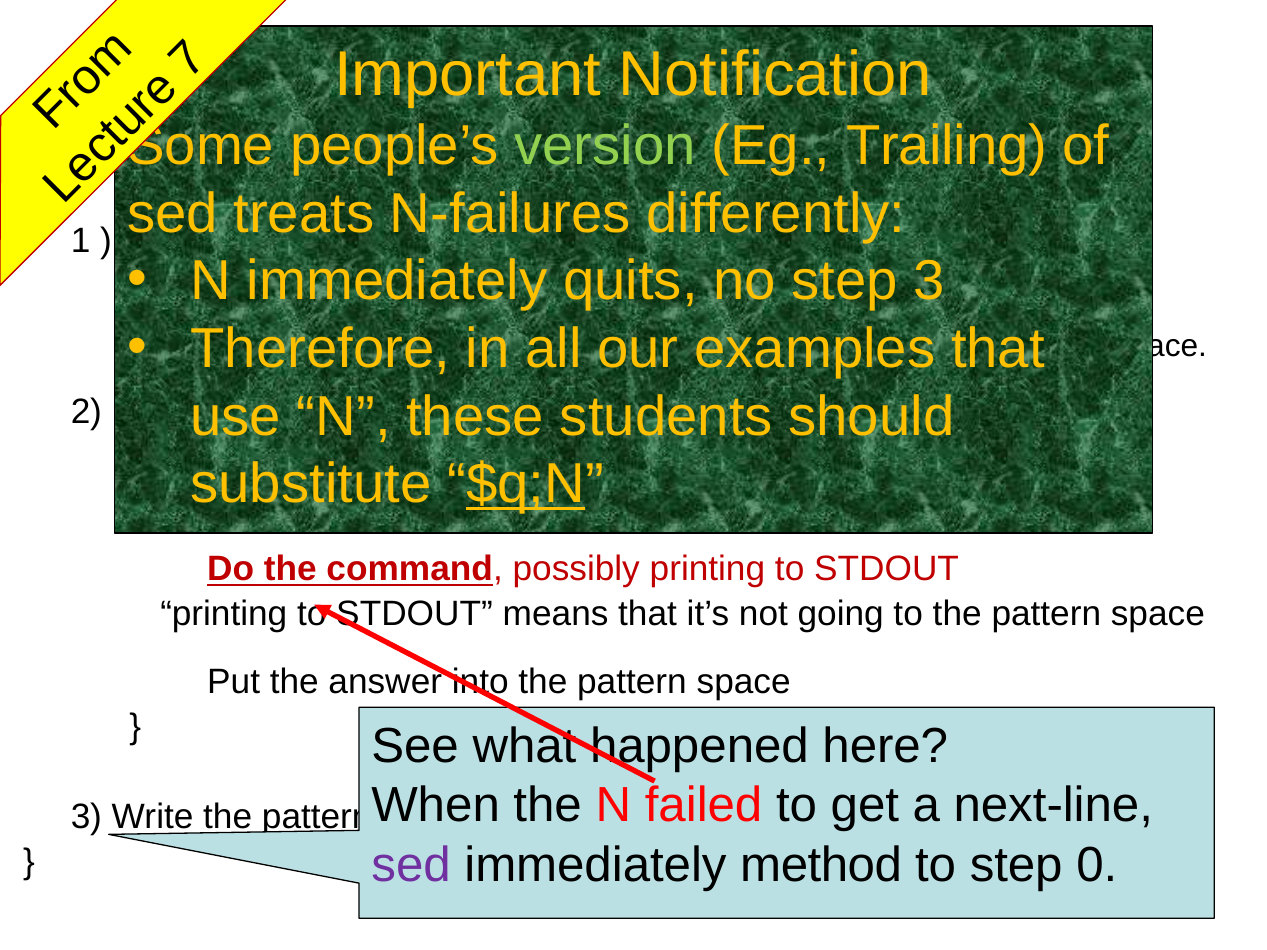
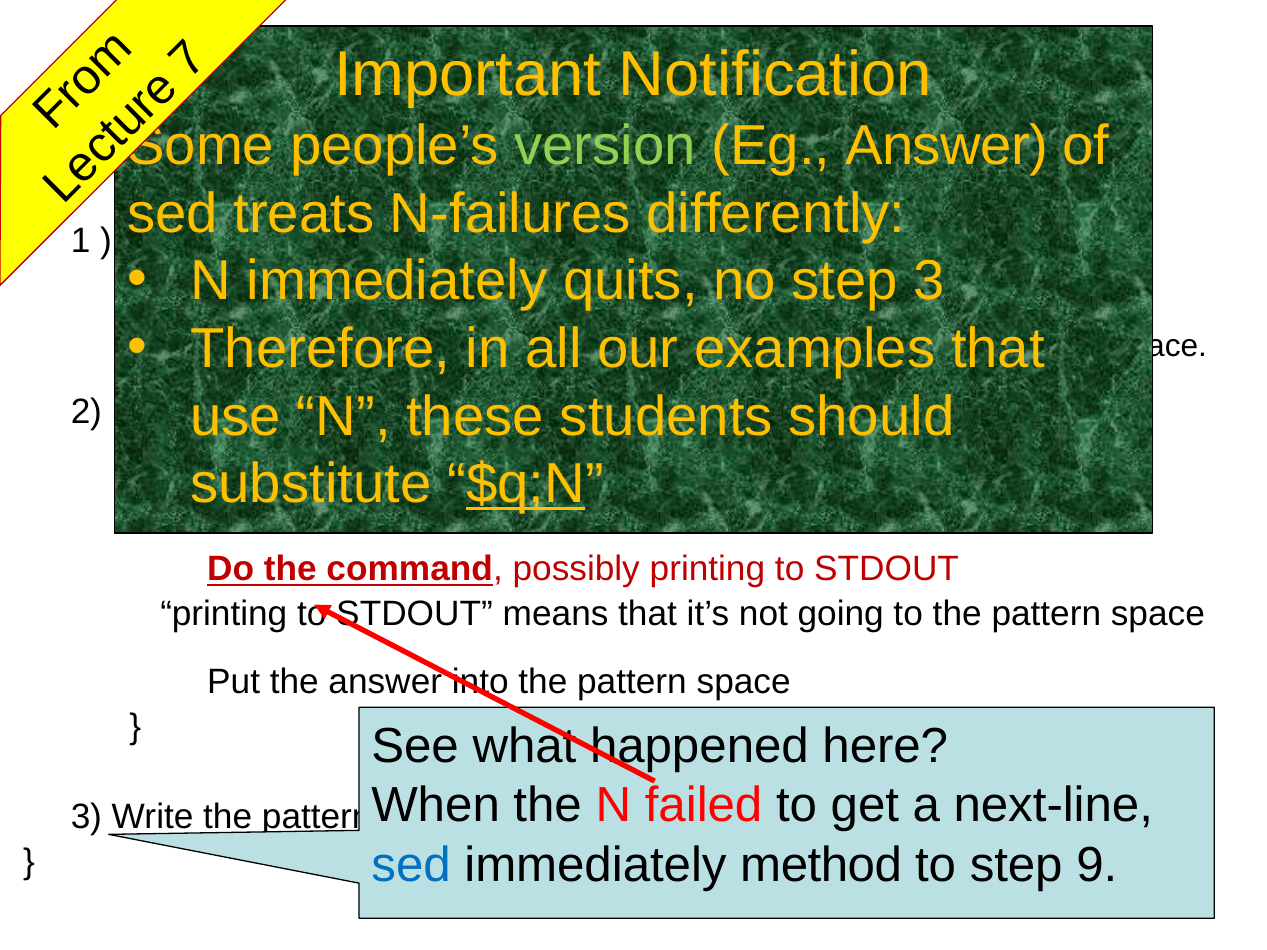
Eg Trailing: Trailing -> Answer (947, 146)
sed colour: purple -> blue (411, 865)
0: 0 -> 9 (1097, 865)
